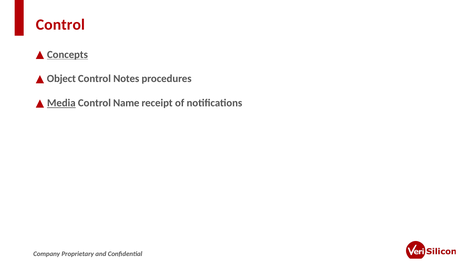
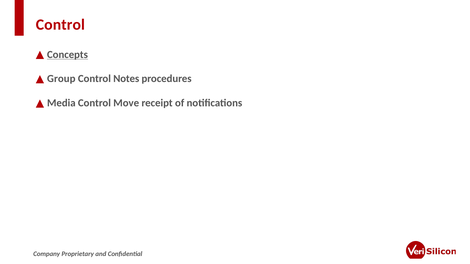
Object: Object -> Group (61, 79)
Media underline: present -> none (61, 103)
Name: Name -> Move (126, 103)
